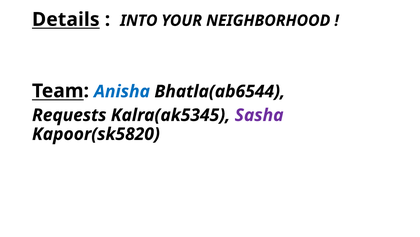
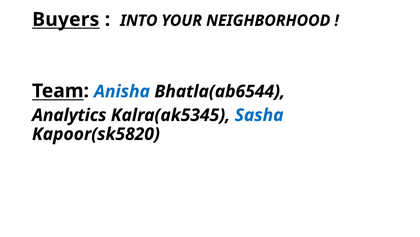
Details: Details -> Buyers (66, 19)
Requests: Requests -> Analytics (69, 115)
Sasha colour: purple -> blue (259, 115)
